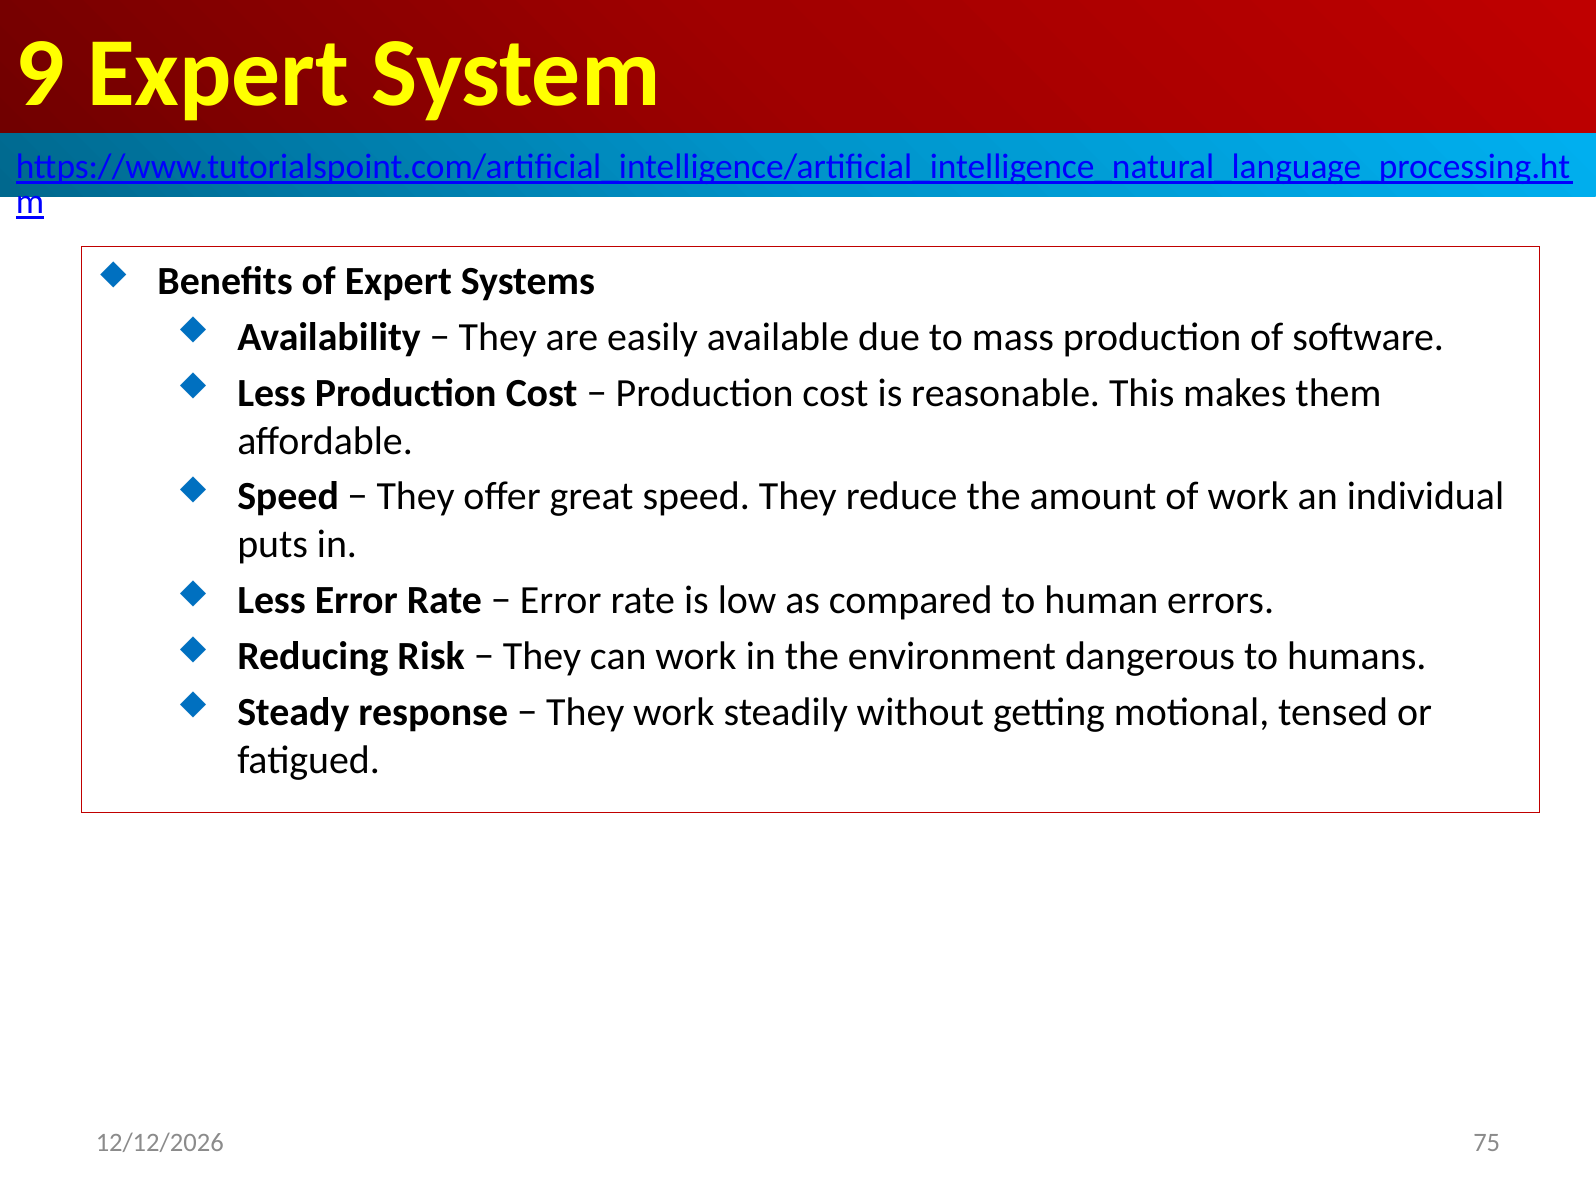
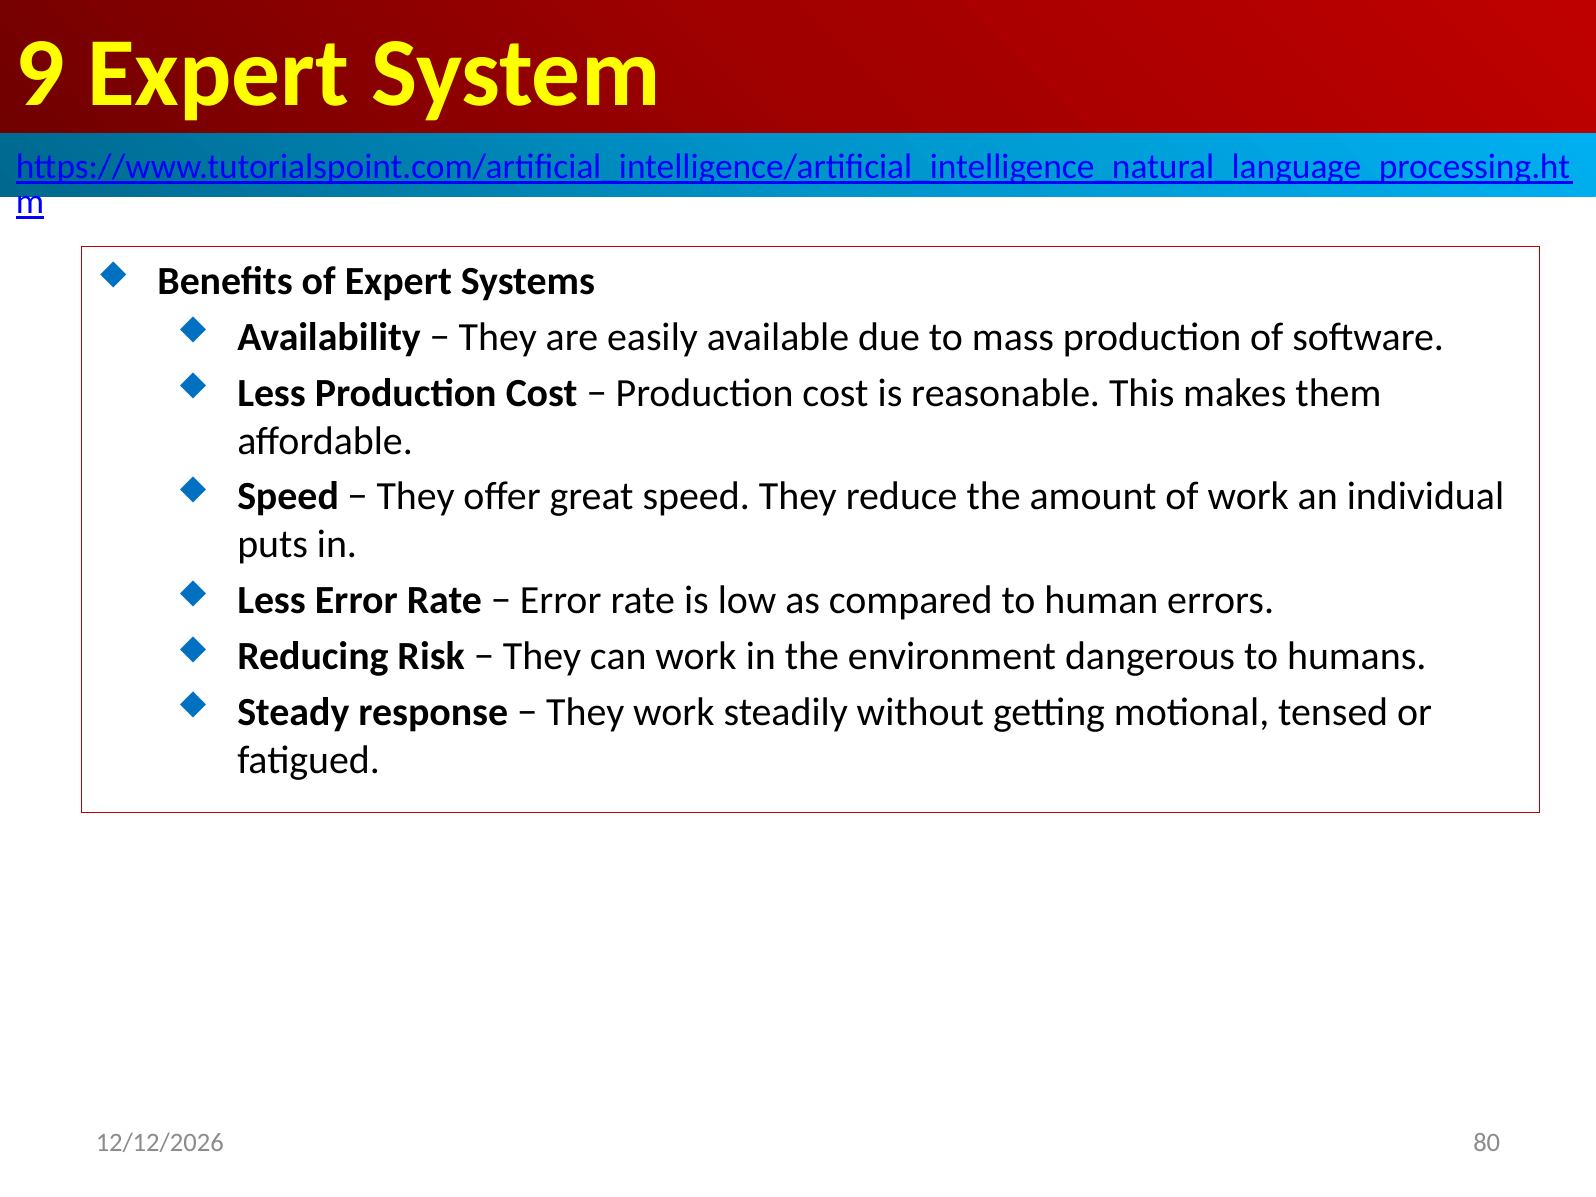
75: 75 -> 80 (1487, 1143)
